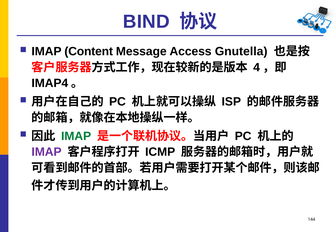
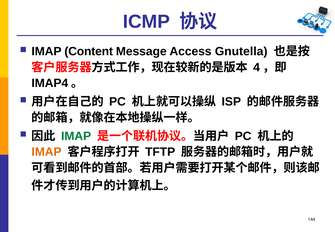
BIND: BIND -> ICMP (146, 22)
IMAP colour: purple -> orange (47, 152)
ICMP: ICMP -> TFTP (160, 152)
